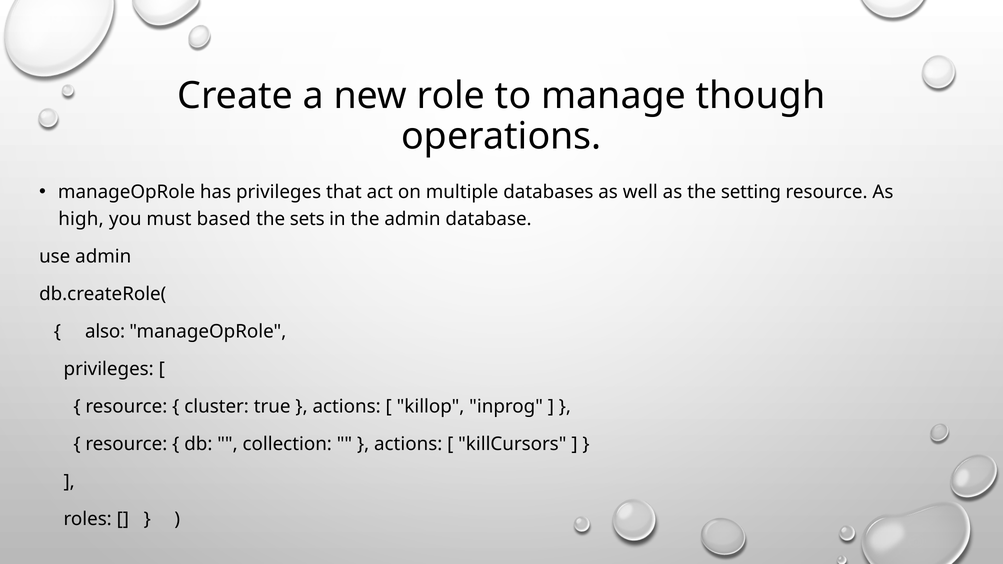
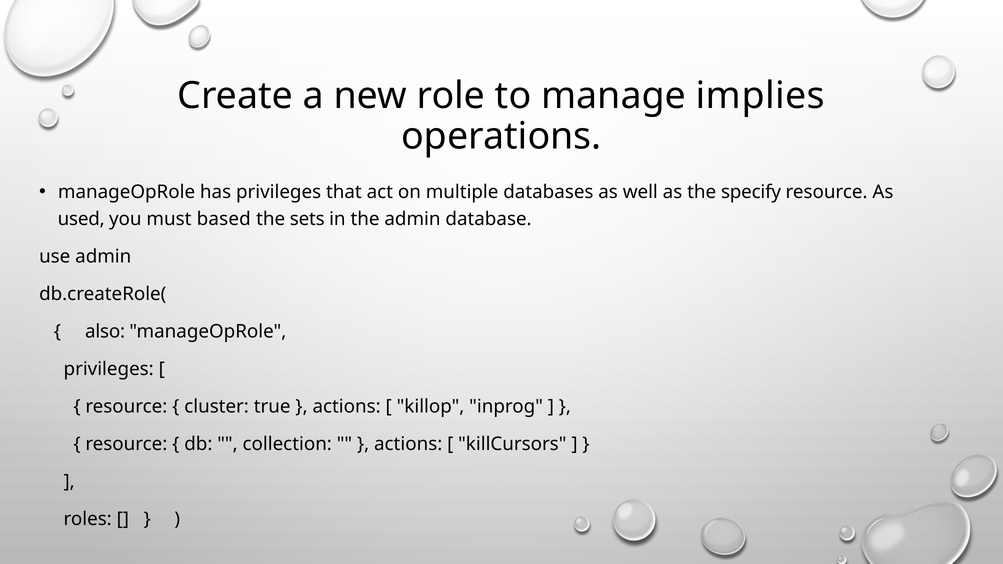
though: though -> implies (760, 96)
setting: setting -> specify (751, 192)
high: high -> used (81, 219)
